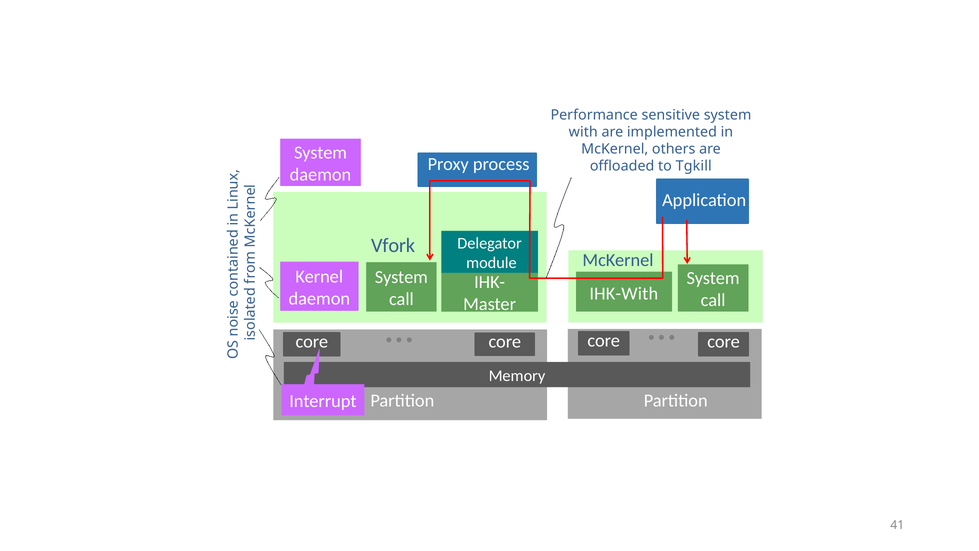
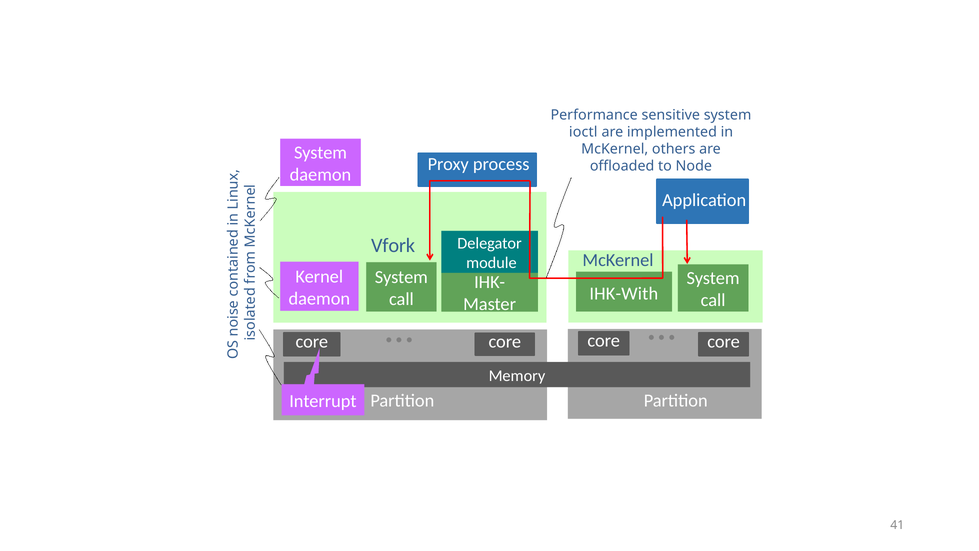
with: with -> ioctl (583, 132)
Tgkill: Tgkill -> Node (694, 166)
